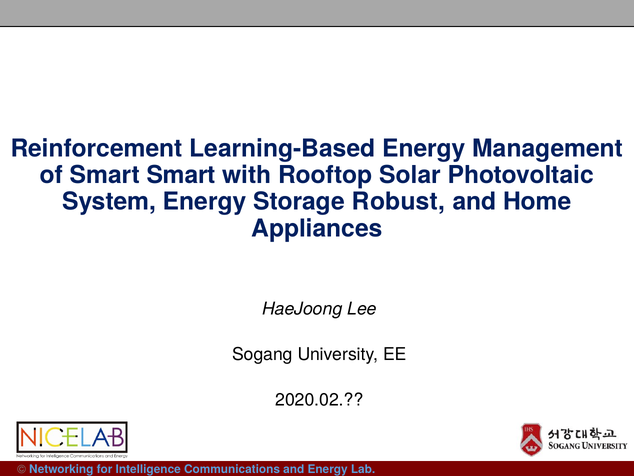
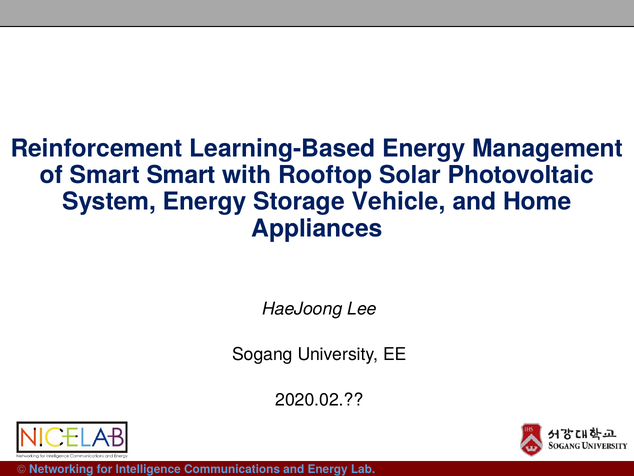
Robust: Robust -> Vehicle (399, 202)
